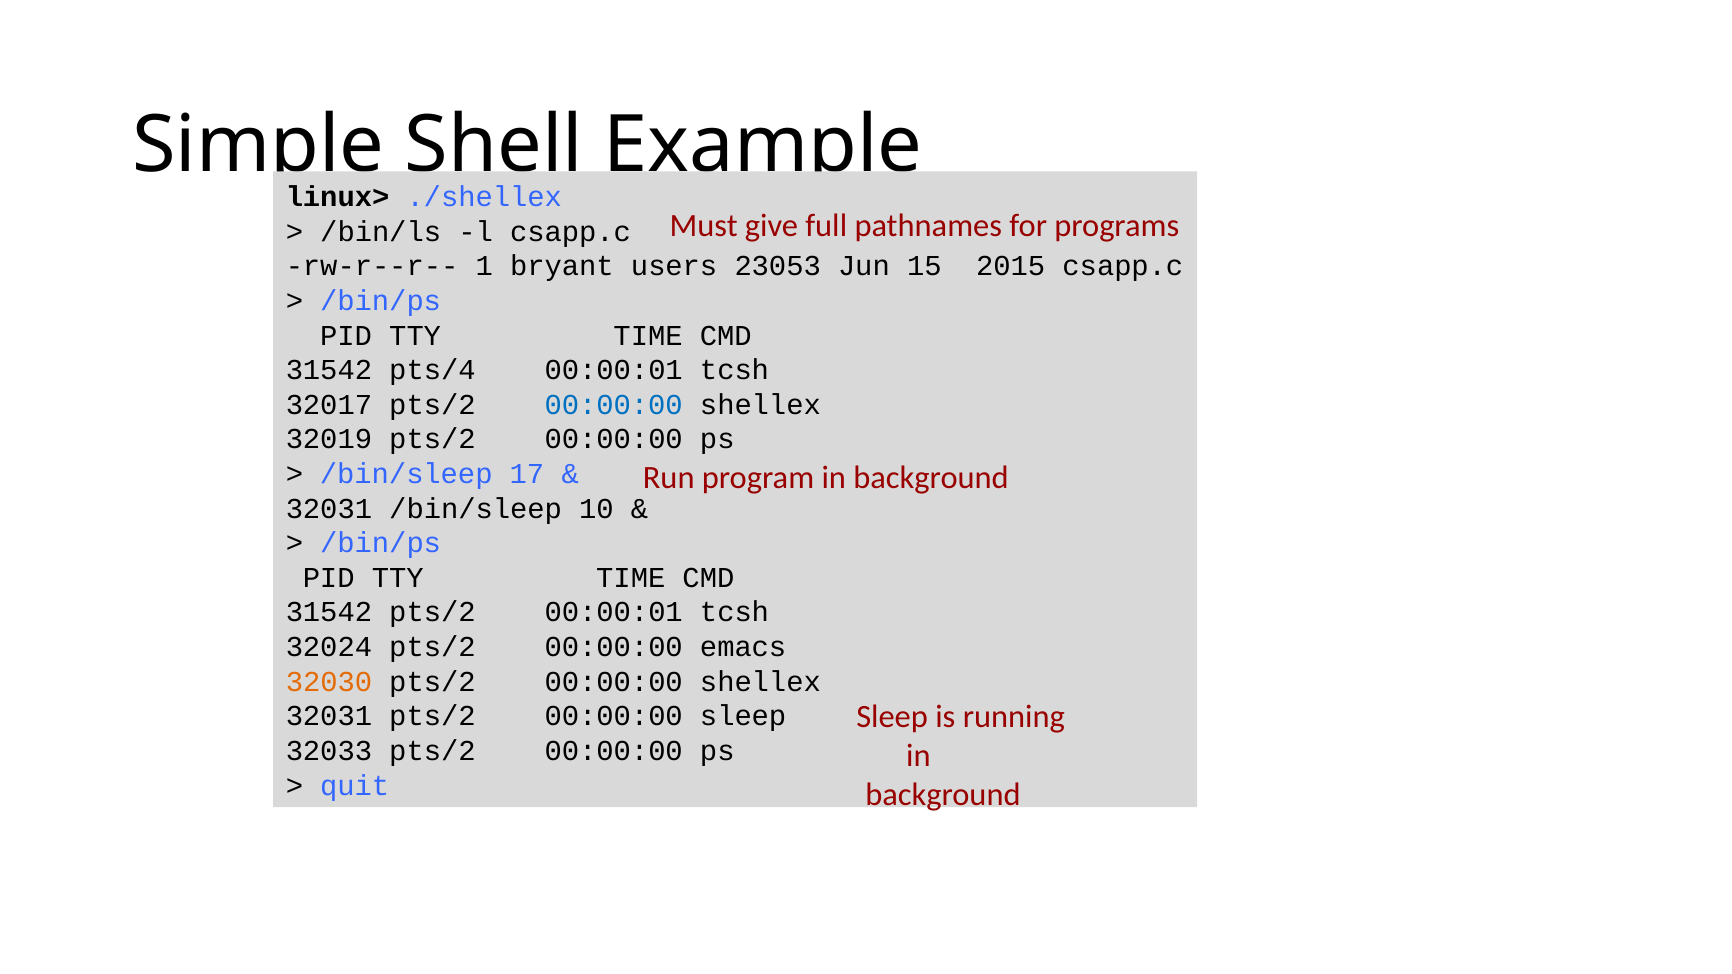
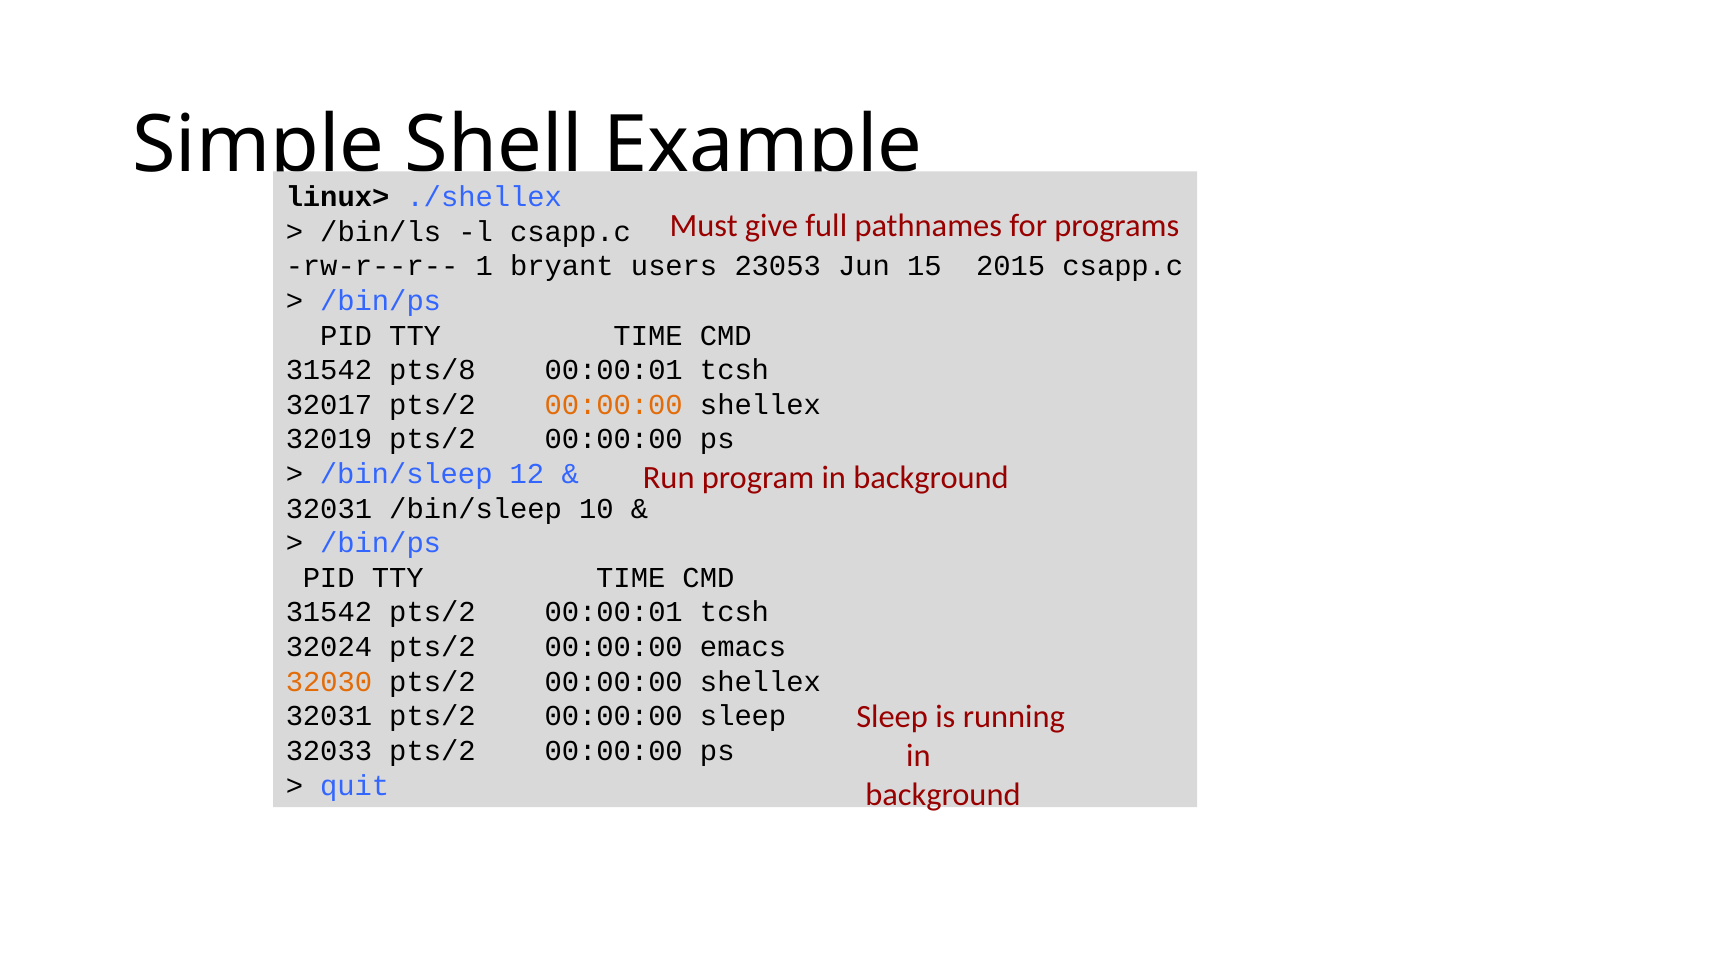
pts/4: pts/4 -> pts/8 (432, 370)
00:00:00 colour: blue -> orange (614, 405)
17: 17 -> 12 (527, 474)
